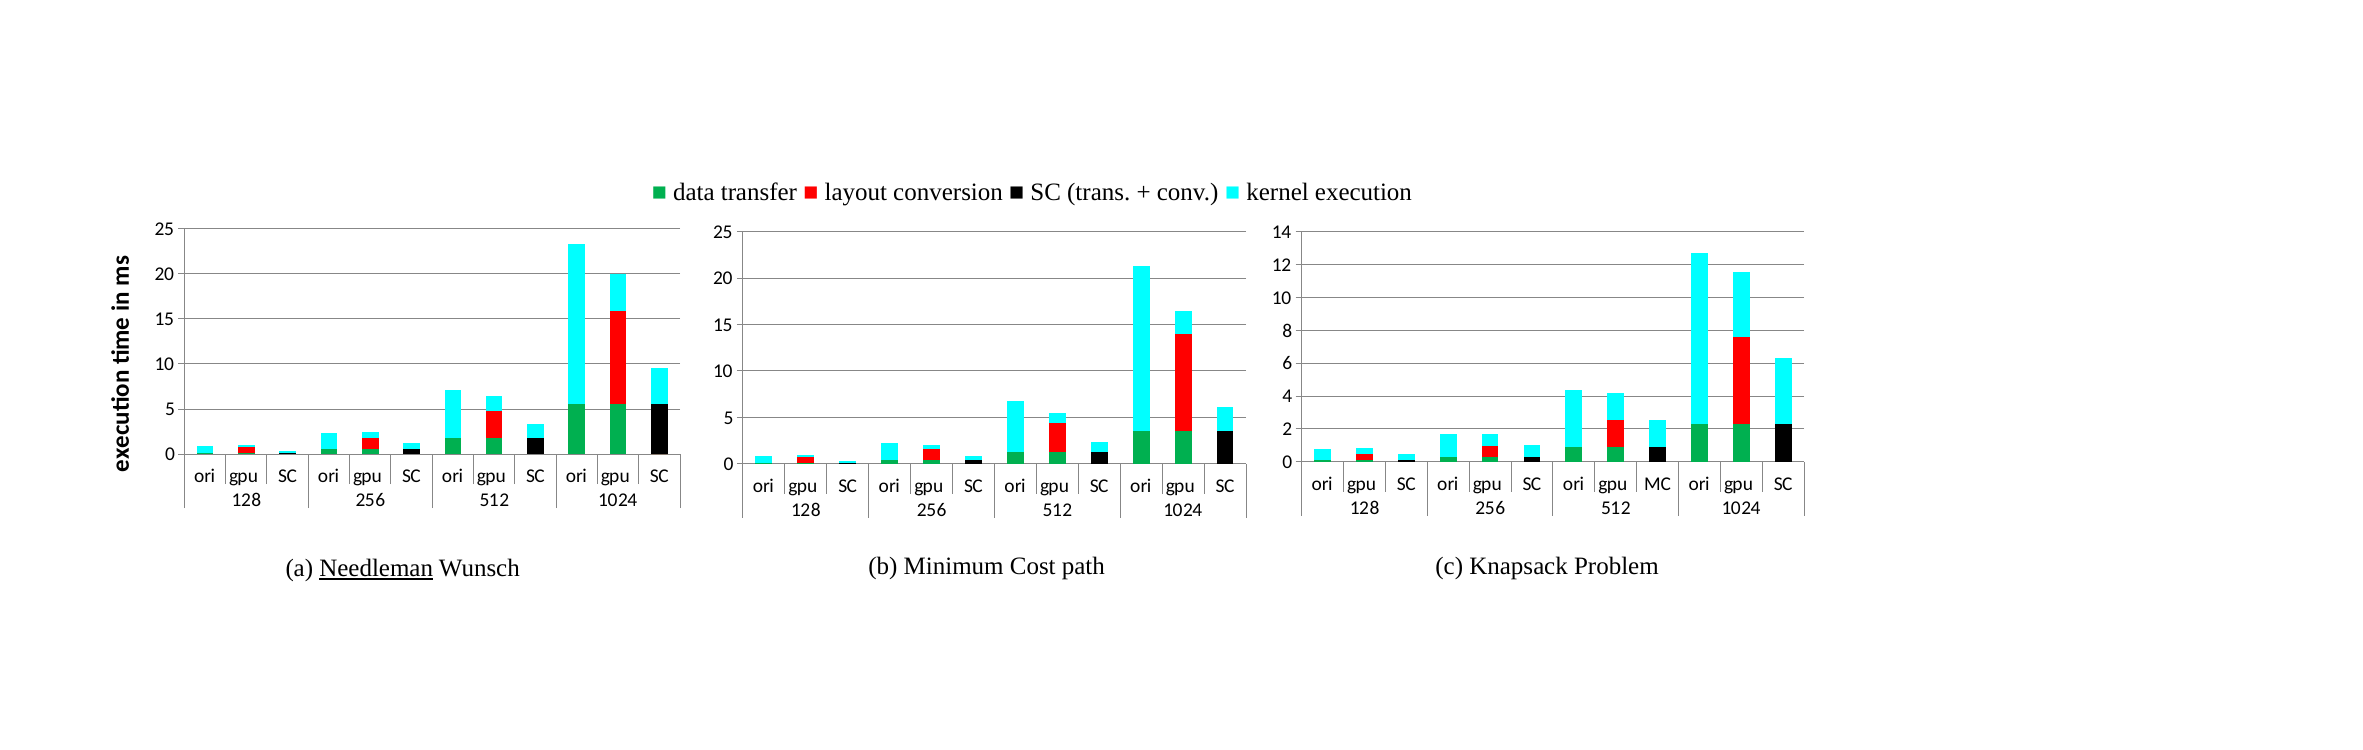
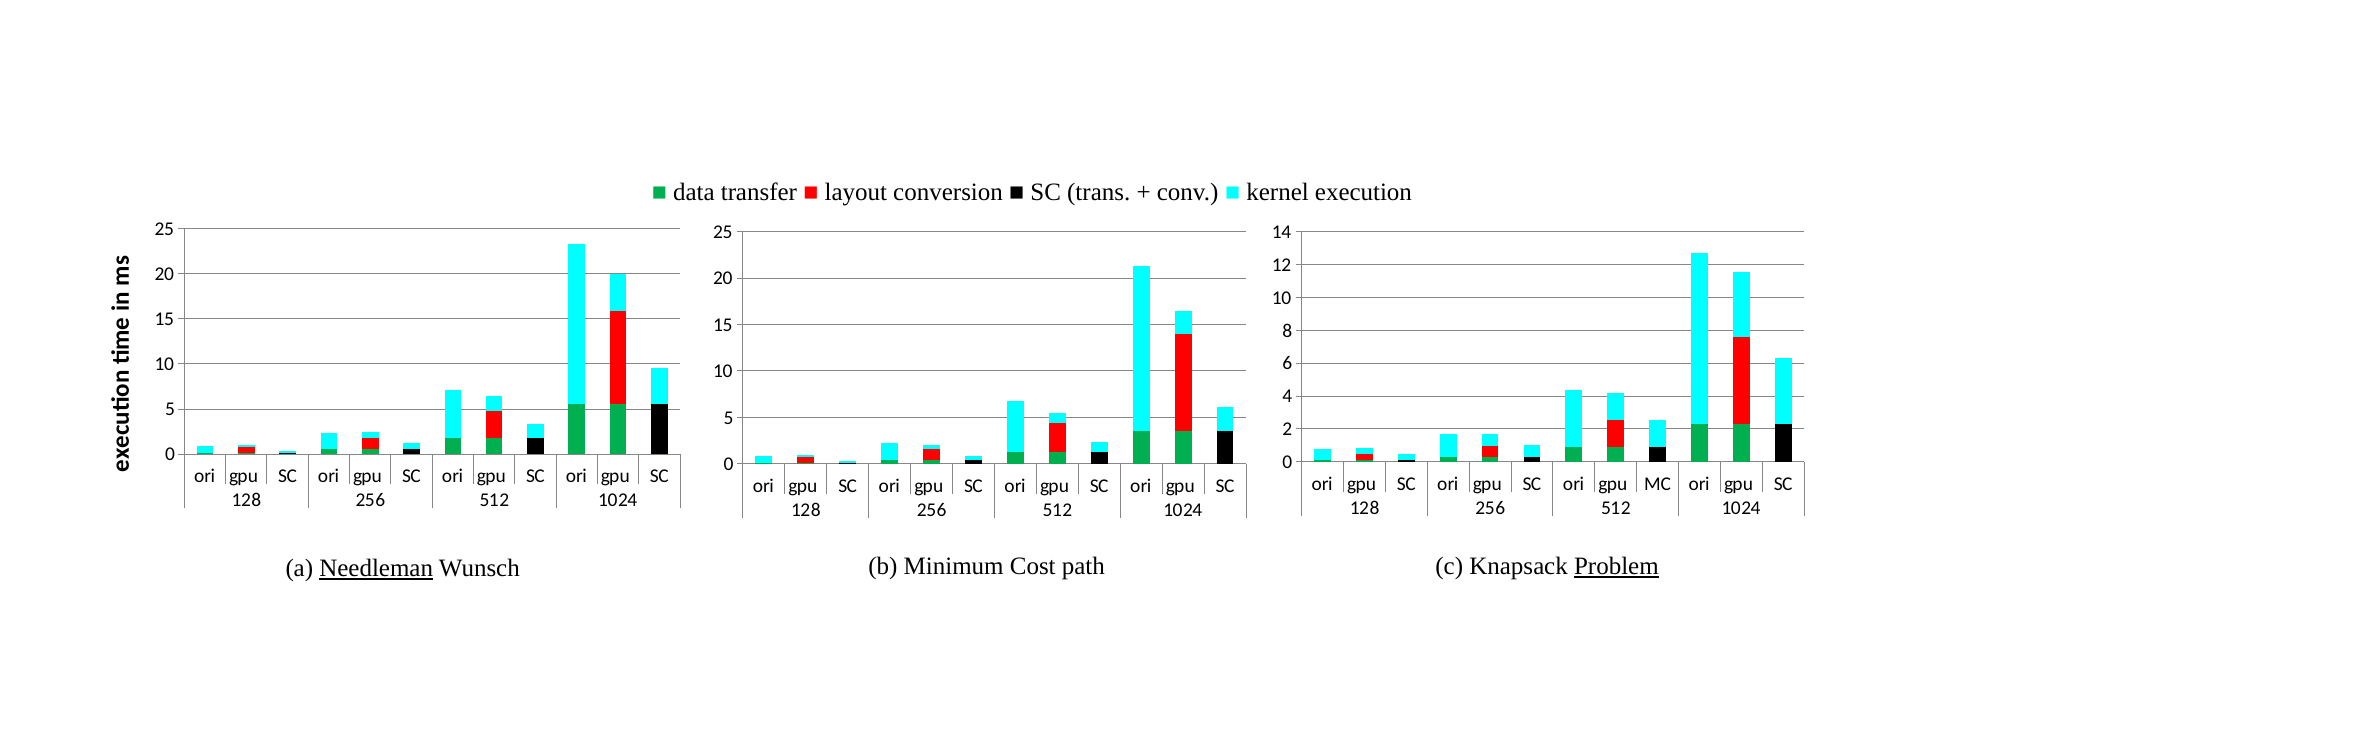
Problem underline: none -> present (1616, 566)
